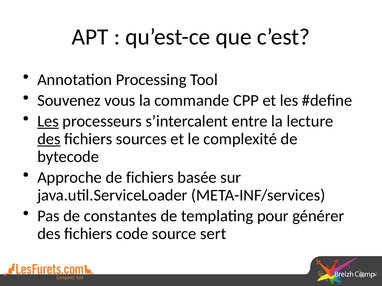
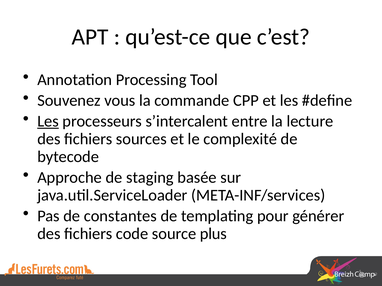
des underline: present -> none (49, 139)
de fichiers: fichiers -> staging (150, 178)
sert: sert -> plus (213, 234)
